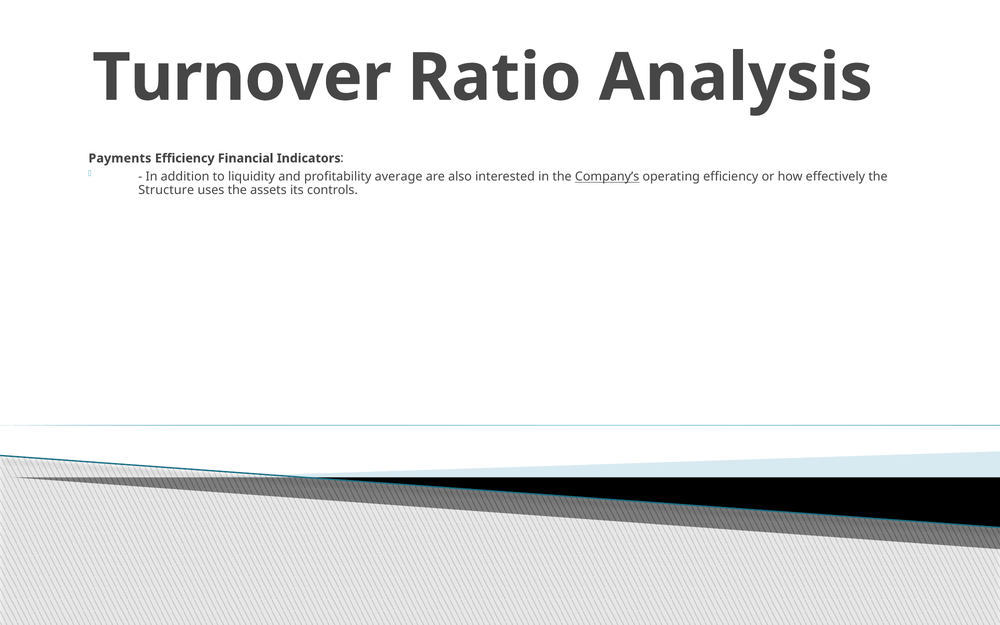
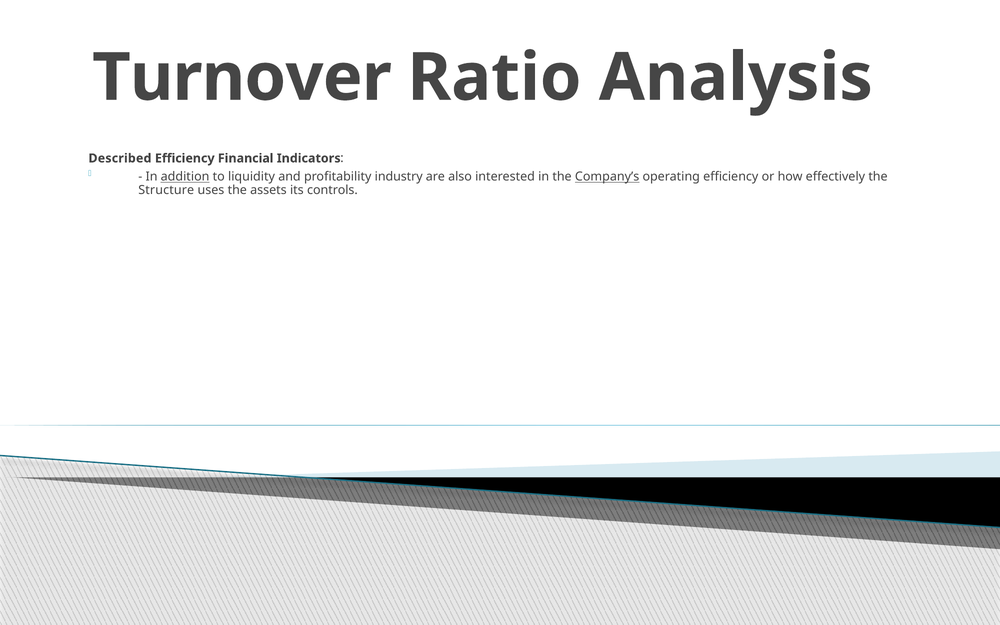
Payments: Payments -> Described (120, 158)
addition underline: none -> present (185, 177)
average: average -> industry (399, 177)
